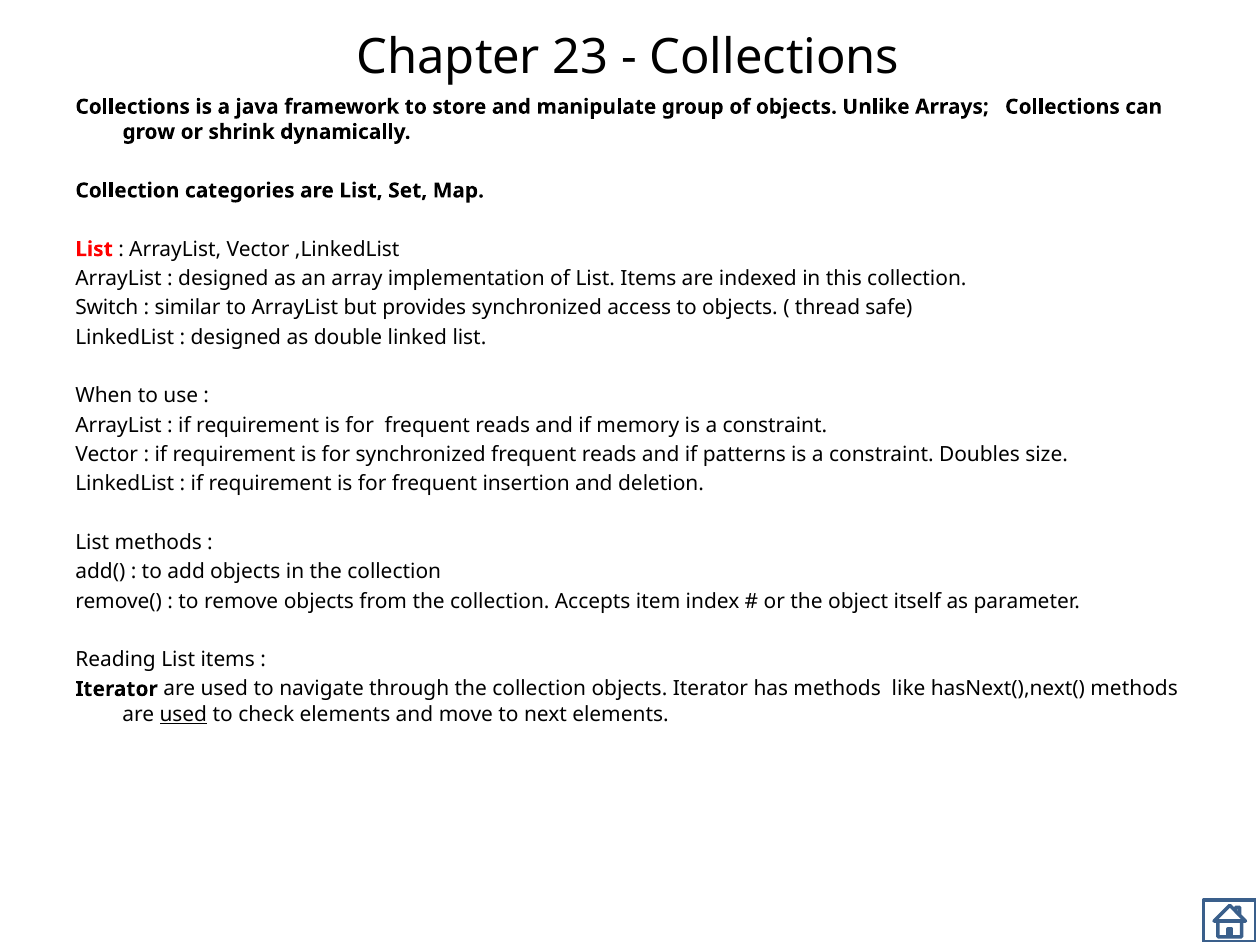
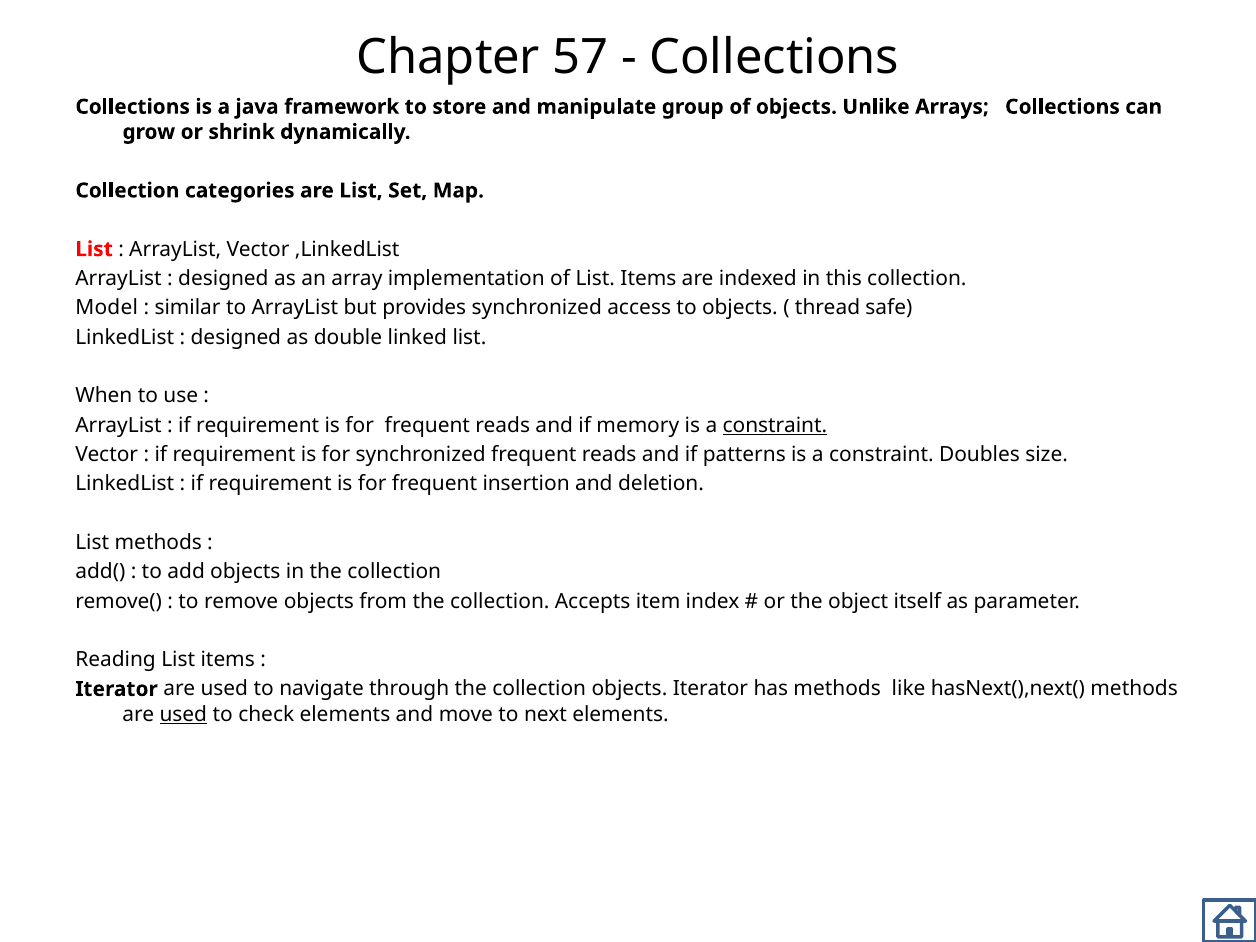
23: 23 -> 57 (581, 58)
Switch: Switch -> Model (107, 308)
constraint underline: none -> present (775, 425)
